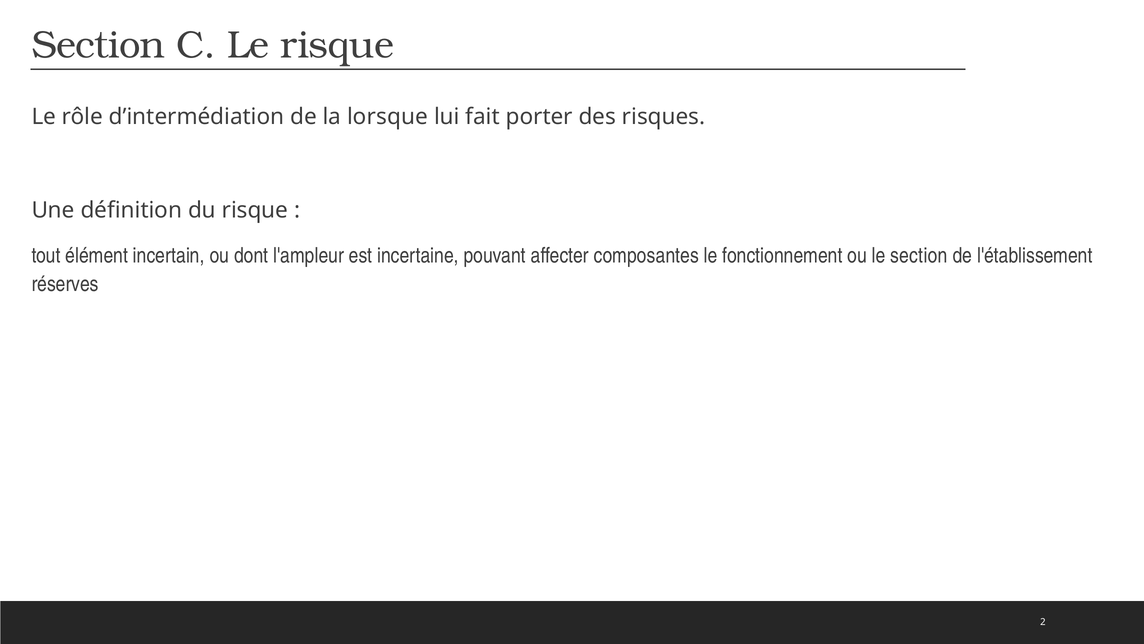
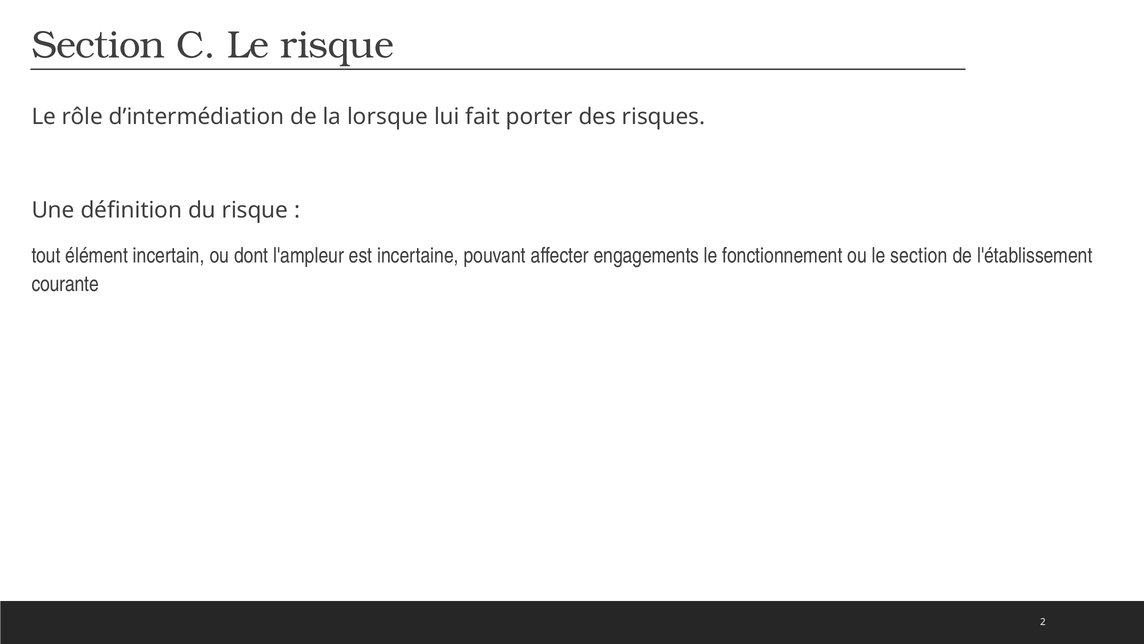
composantes: composantes -> engagements (646, 256)
réserves: réserves -> courante (65, 284)
